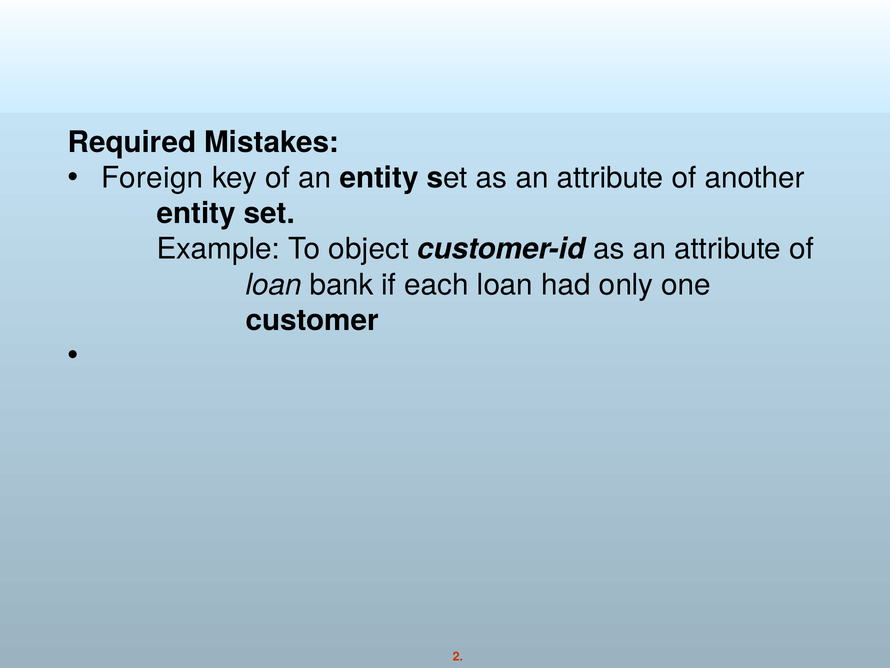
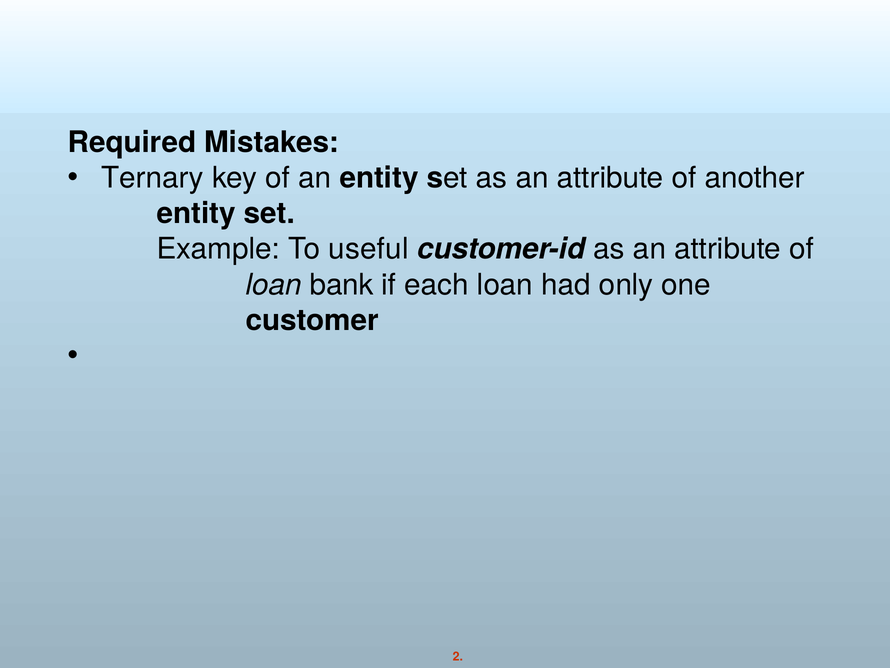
Foreign: Foreign -> Ternary (152, 178)
object: object -> useful (369, 249)
